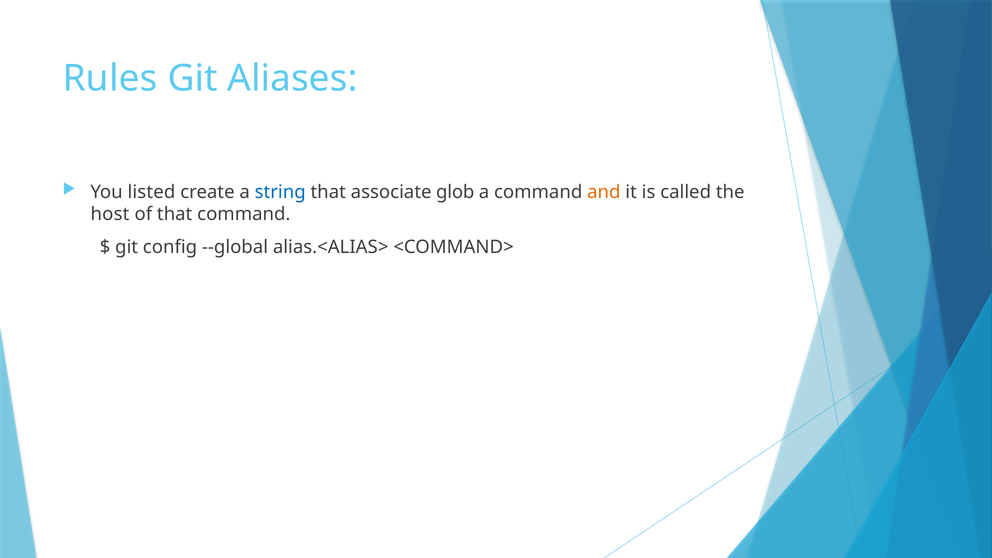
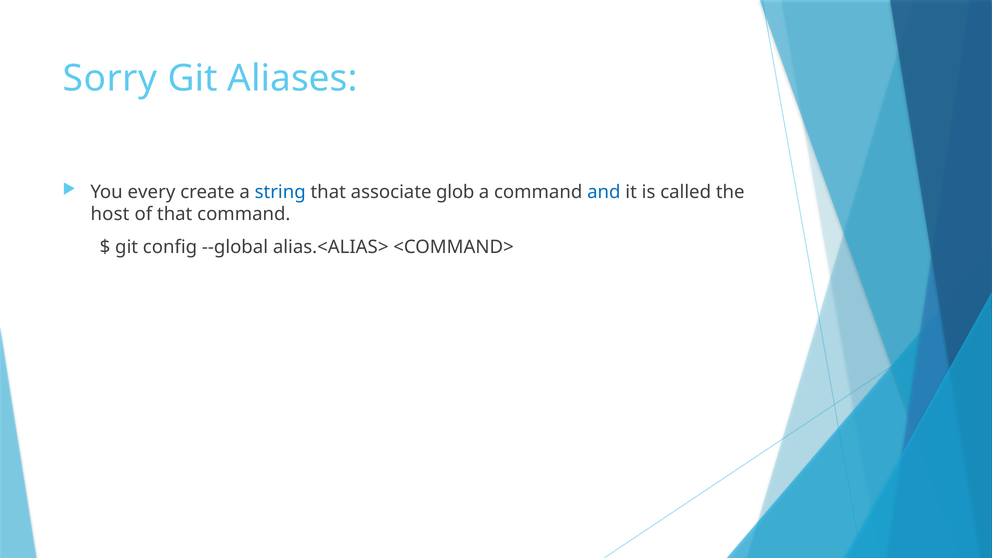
Rules: Rules -> Sorry (110, 78)
listed: listed -> every (151, 192)
and colour: orange -> blue (604, 192)
